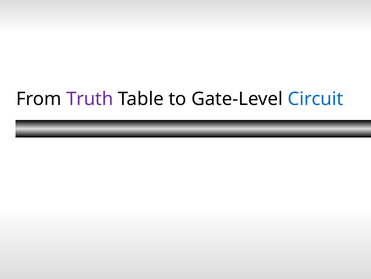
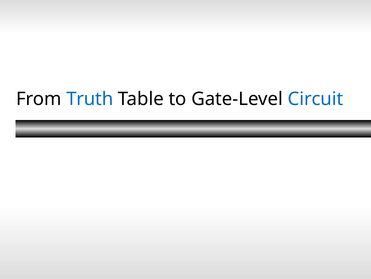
Truth colour: purple -> blue (90, 99)
